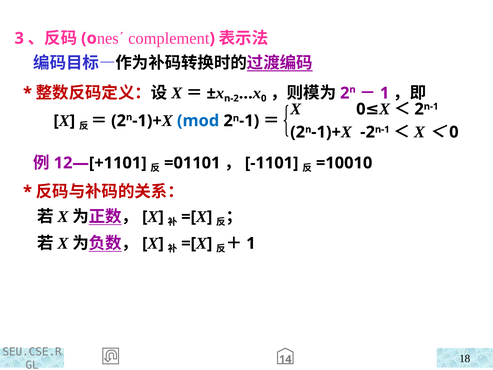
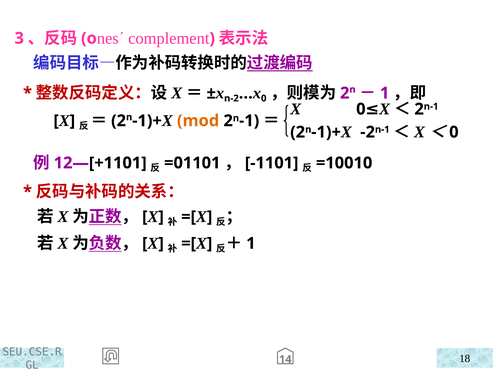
mod colour: blue -> orange (198, 121)
